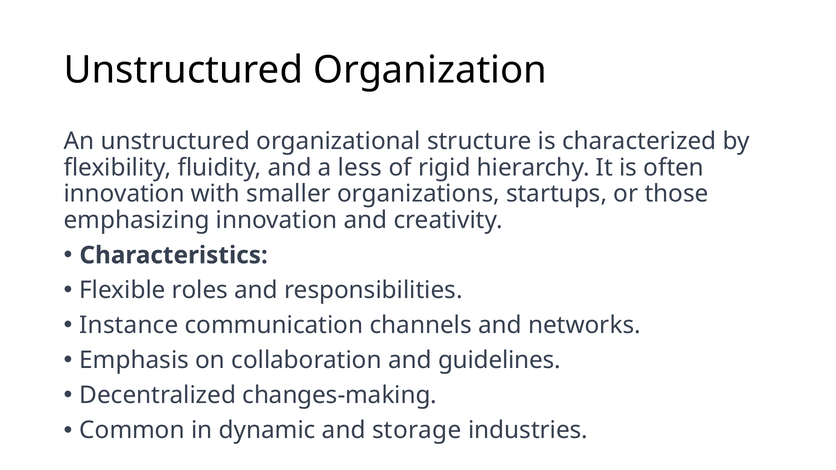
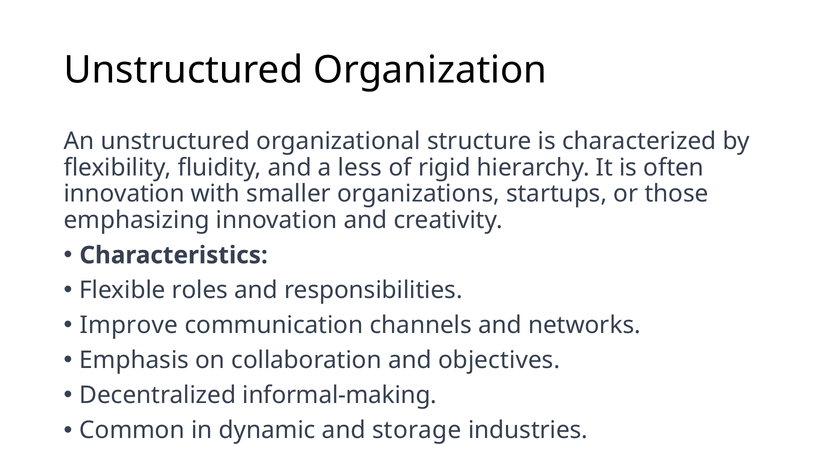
Instance: Instance -> Improve (129, 326)
guidelines: guidelines -> objectives (499, 361)
changes-making: changes-making -> informal-making (340, 396)
